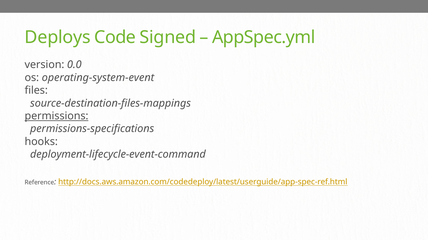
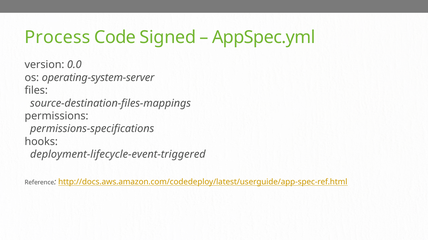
Deploys: Deploys -> Process (57, 37)
operating-system-event: operating-system-event -> operating-system-server (98, 78)
permissions underline: present -> none (57, 116)
deployment-lifecycle-event-command: deployment-lifecycle-event-command -> deployment-lifecycle-event-triggered (118, 155)
